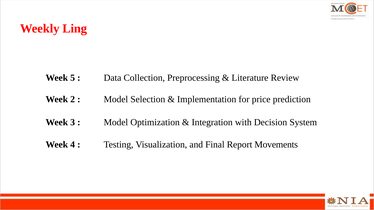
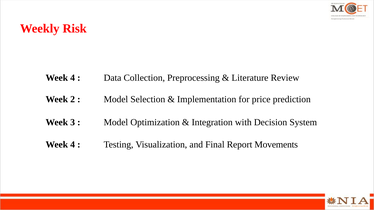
Ling: Ling -> Risk (75, 29)
5: 5 -> 4 (73, 78)
